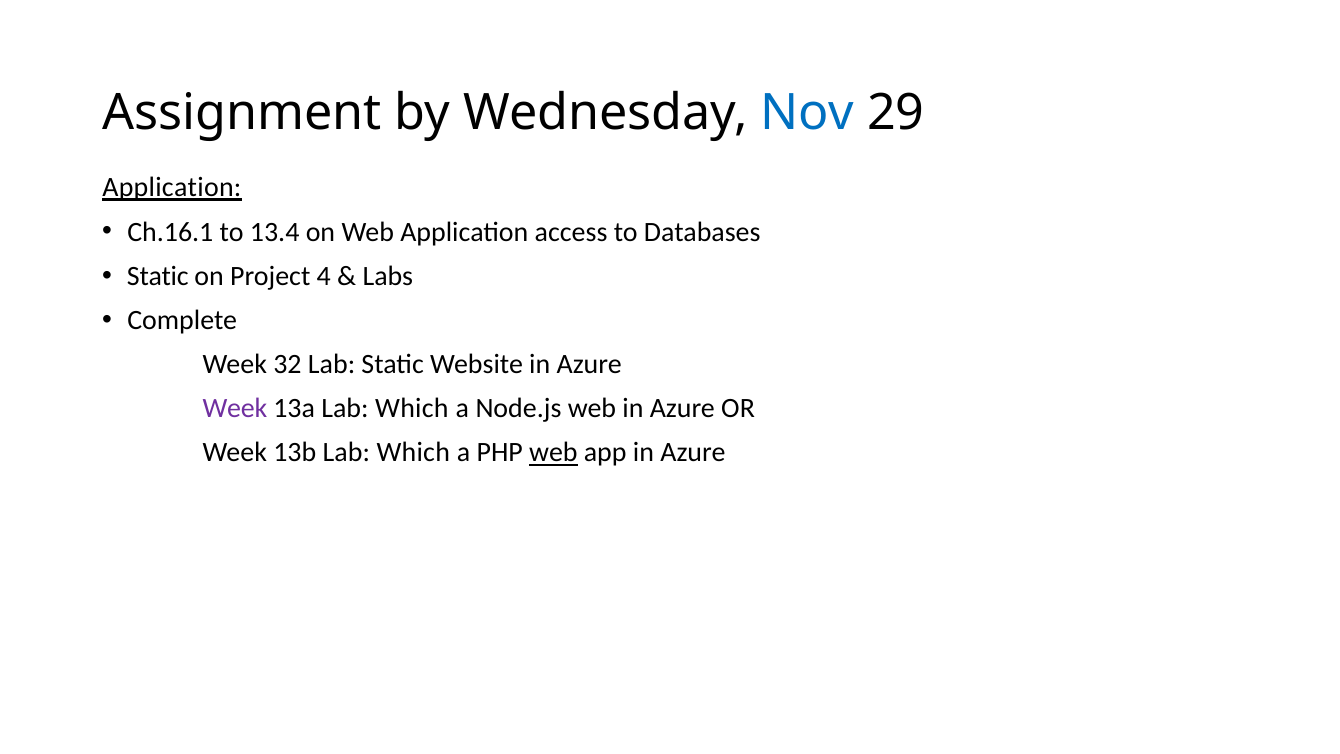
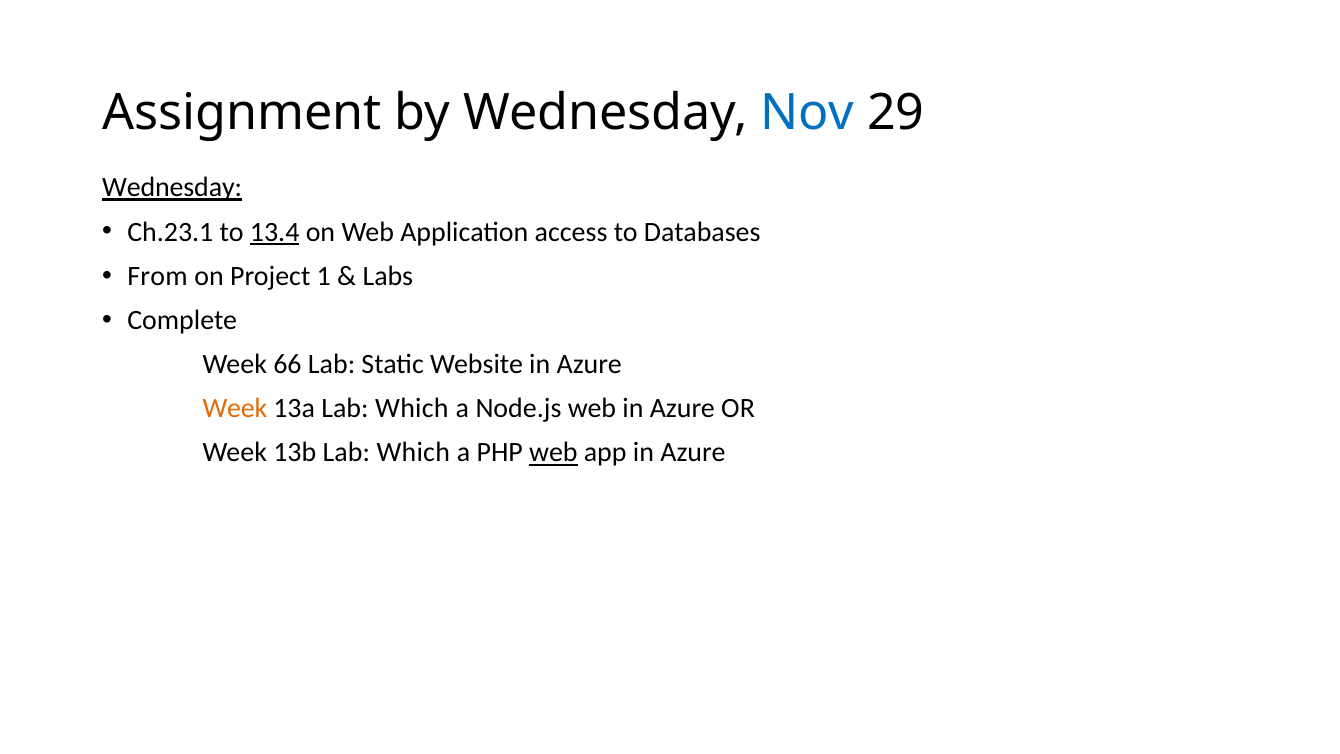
Application: Application -> Wednesday (172, 188)
Ch.16.1: Ch.16.1 -> Ch.23.1 (170, 232)
13.4 underline: none -> present (275, 232)
Static: Static -> From (158, 276)
4: 4 -> 1 (324, 276)
32: 32 -> 66 (287, 364)
Week colour: purple -> orange (235, 408)
